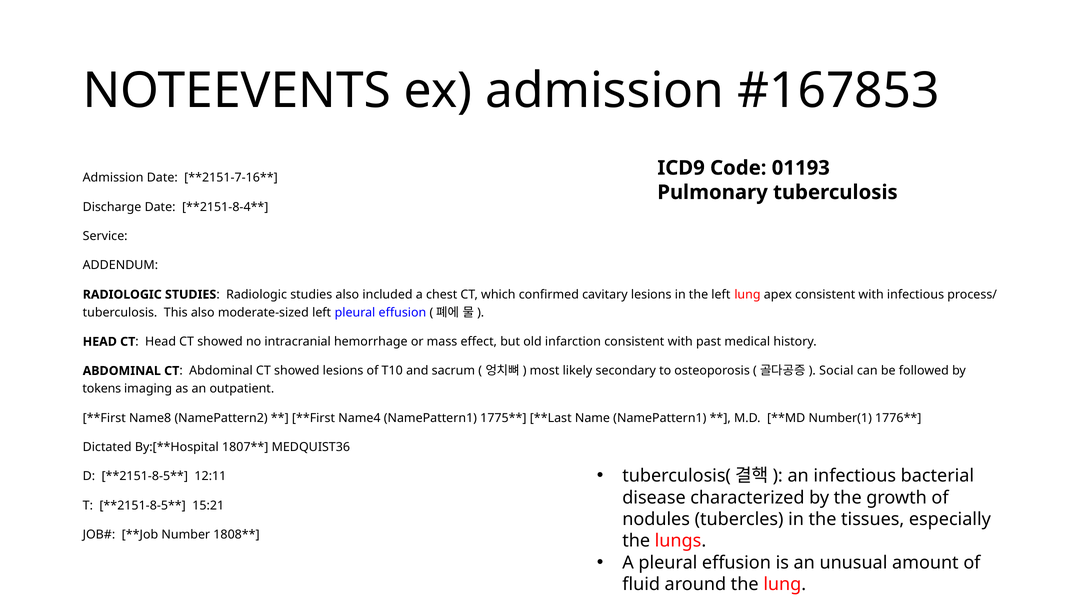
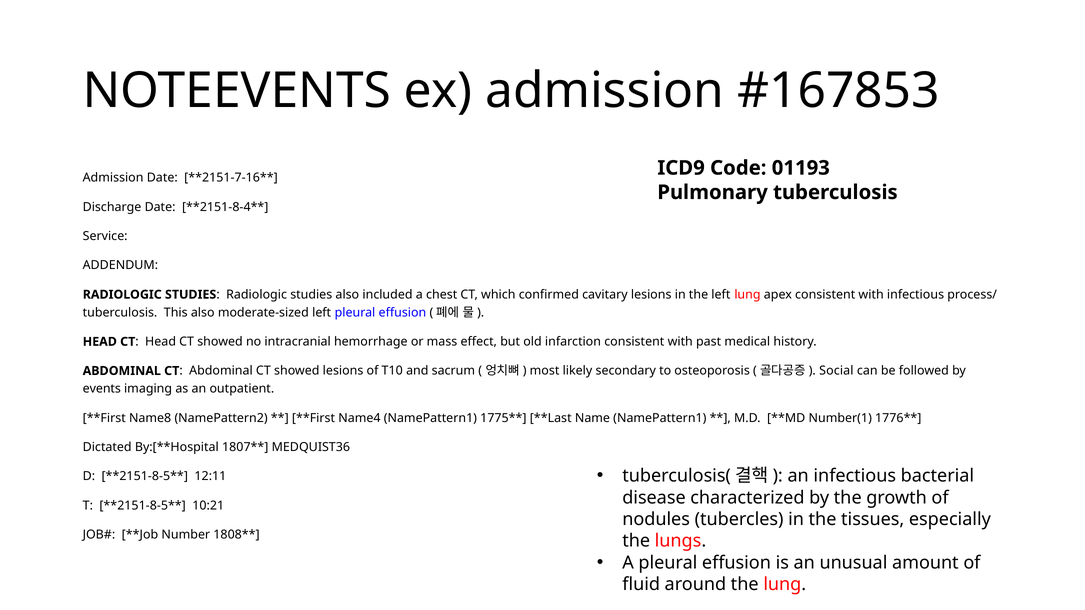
tokens: tokens -> events (102, 389)
15:21: 15:21 -> 10:21 (208, 506)
